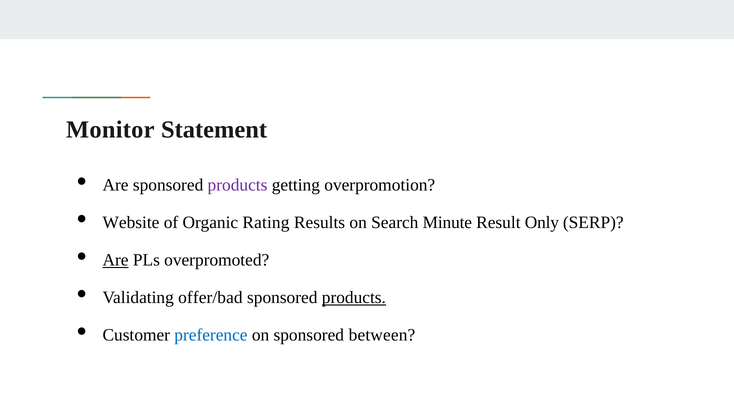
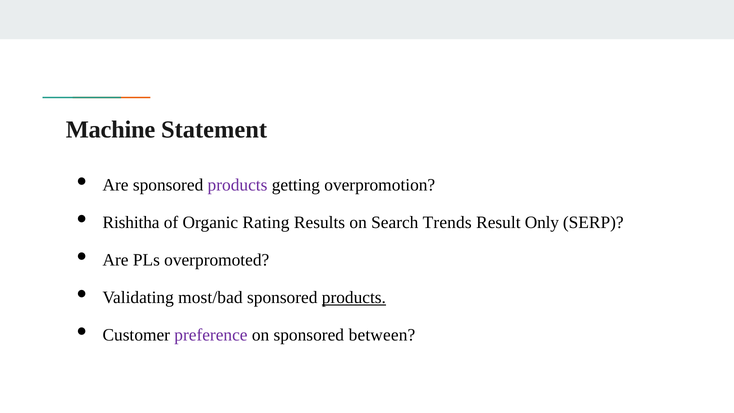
Monitor: Monitor -> Machine (111, 130)
Website: Website -> Rishitha (131, 223)
Minute: Minute -> Trends (447, 223)
Are underline: present -> none (116, 260)
offer/bad: offer/bad -> most/bad (210, 298)
preference colour: blue -> purple (211, 335)
